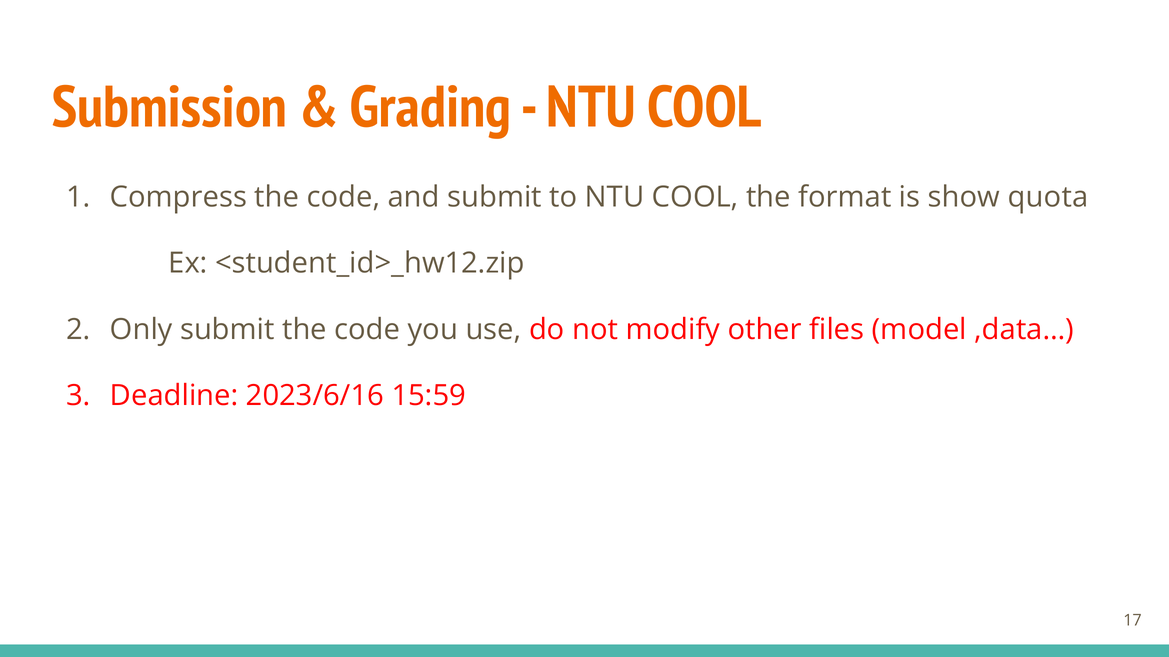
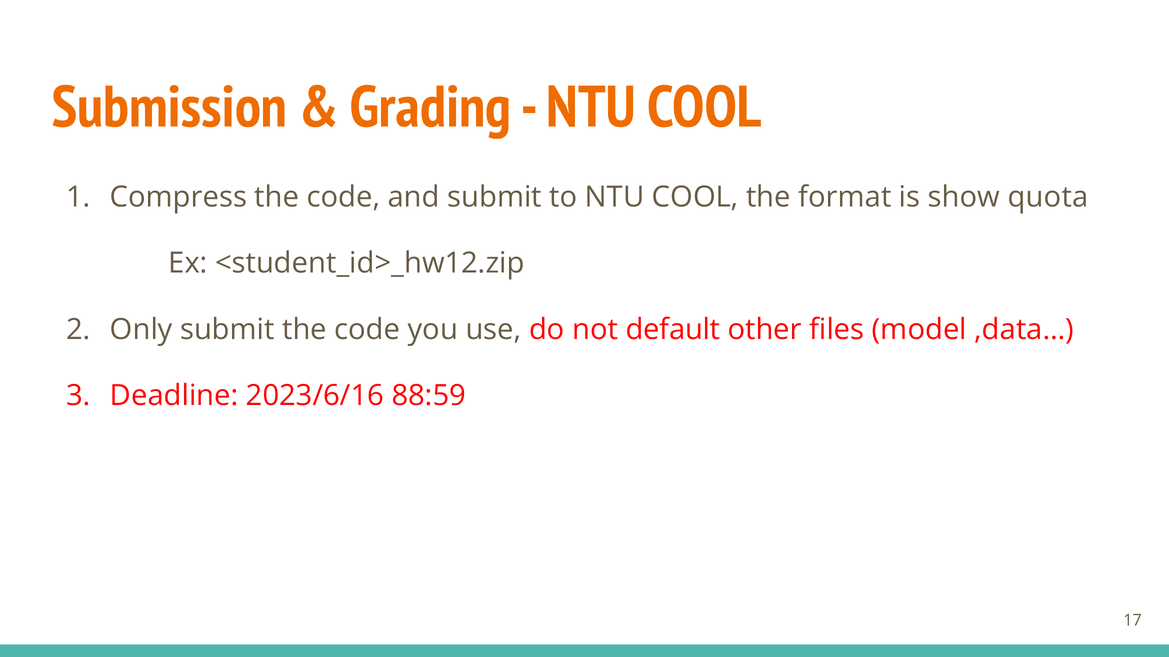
modify: modify -> default (673, 330)
15:59: 15:59 -> 88:59 (429, 396)
